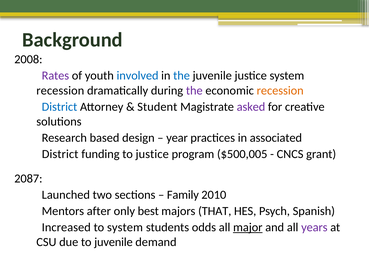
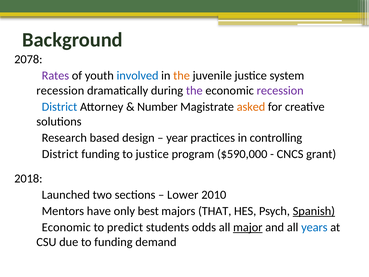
2008: 2008 -> 2078 (28, 59)
the colour: blue -> orange (182, 76)
recession colour: orange -> purple (280, 90)
Student: Student -> Number (157, 107)
asked colour: purple -> orange (251, 107)
associated: associated -> controlling (276, 138)
$500,005: $500,005 -> $590,000 (242, 154)
2087: 2087 -> 2018 (28, 178)
Family: Family -> Lower (183, 195)
after: after -> have (99, 211)
Spanish underline: none -> present (314, 211)
Increased: Increased -> Economic (66, 227)
to system: system -> predict (125, 227)
years colour: purple -> blue (314, 227)
to juvenile: juvenile -> funding (113, 242)
